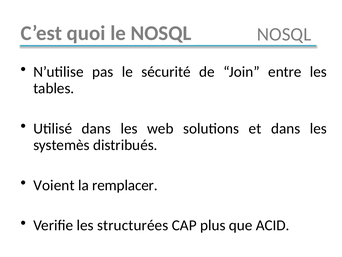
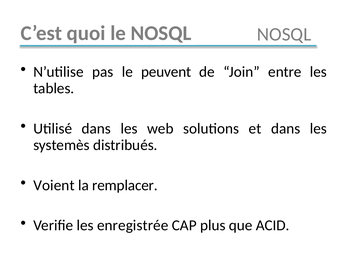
sécurité: sécurité -> peuvent (166, 72)
structurées: structurées -> enregistrée (133, 225)
